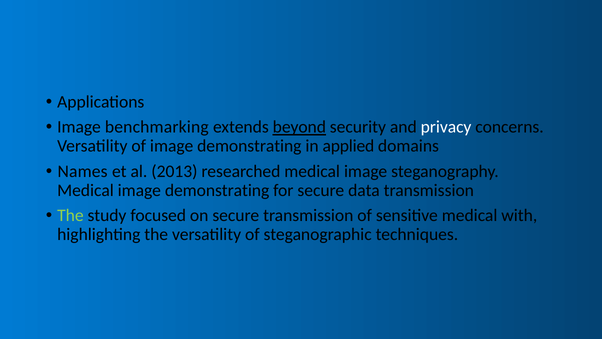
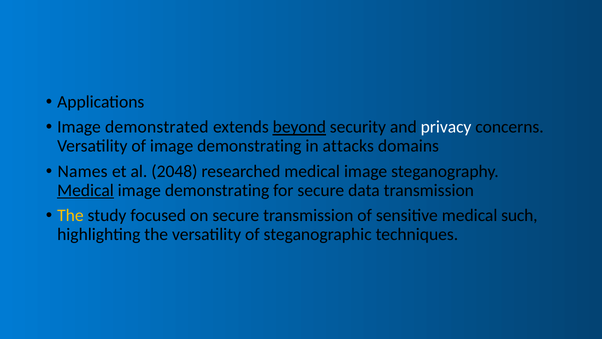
benchmarking: benchmarking -> demonstrated (157, 127)
applied: applied -> attacks (348, 146)
2013: 2013 -> 2048 (174, 171)
Medical underline: none -> present (85, 190)
The colour: light green -> yellow (70, 215)
with: with -> such (519, 215)
